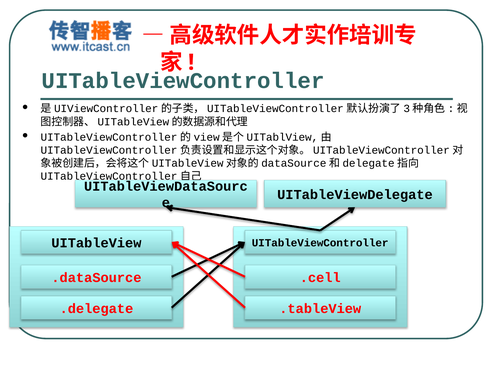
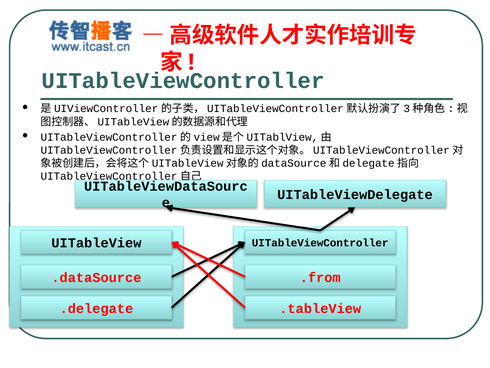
.cell: .cell -> .from (320, 277)
